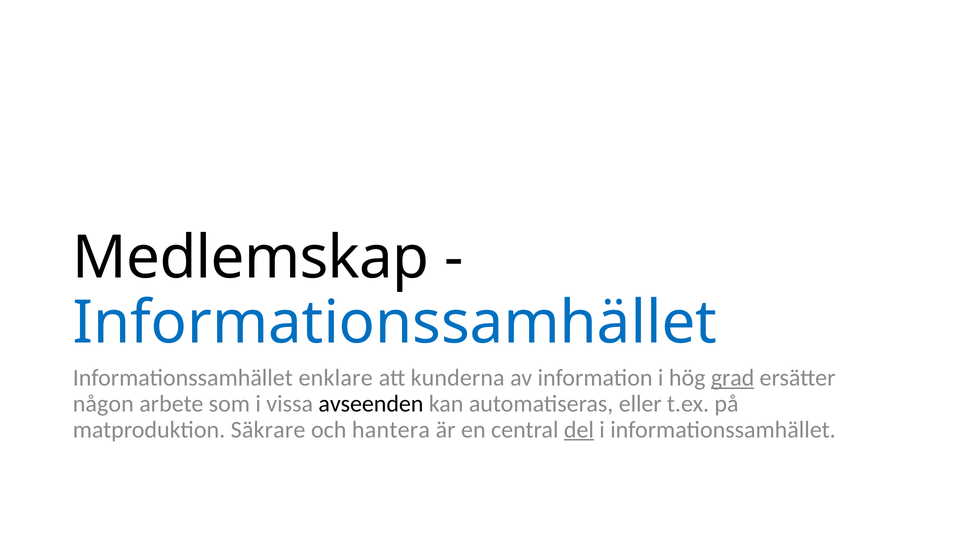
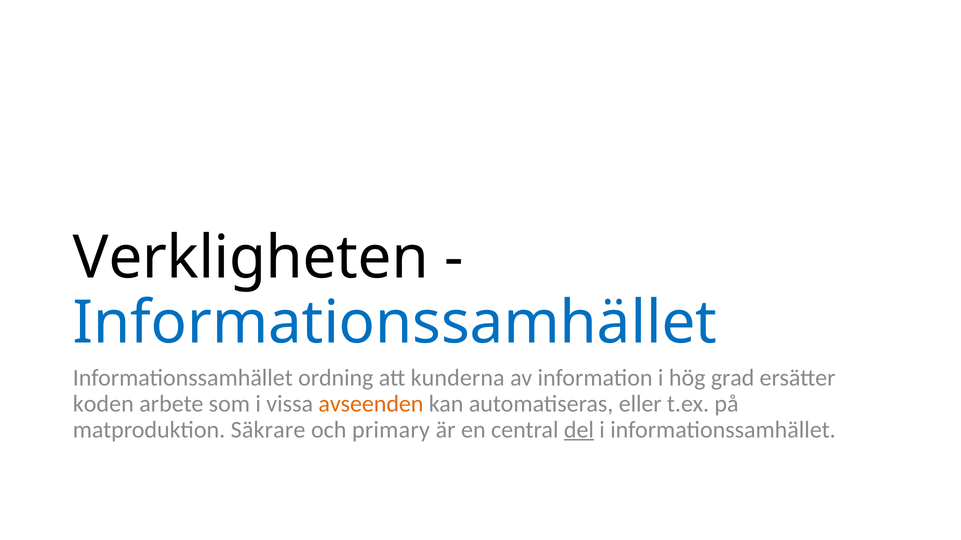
Medlemskap: Medlemskap -> Verkligheten (251, 258)
enklare: enklare -> ordning (336, 378)
grad underline: present -> none (733, 378)
någon: någon -> koden (103, 404)
avseenden colour: black -> orange (371, 404)
hantera: hantera -> primary (391, 430)
